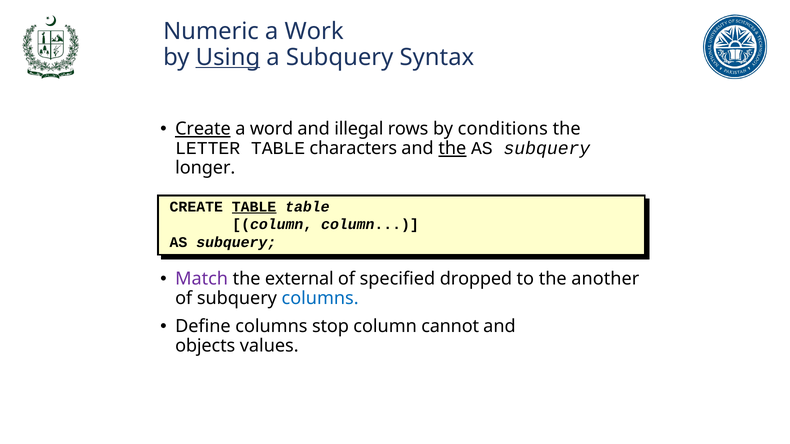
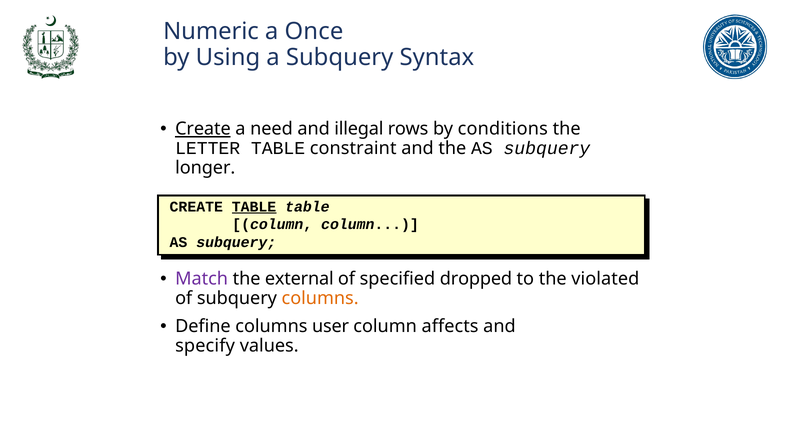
Work: Work -> Once (314, 32)
Using underline: present -> none (228, 57)
word: word -> need (271, 129)
characters: characters -> constraint (353, 149)
the underline: present -> none (452, 149)
another: another -> violated (605, 279)
columns colour: blue -> orange (320, 299)
stop: stop -> user (331, 327)
cannot: cannot -> affects (450, 327)
objects: objects -> specify (205, 346)
